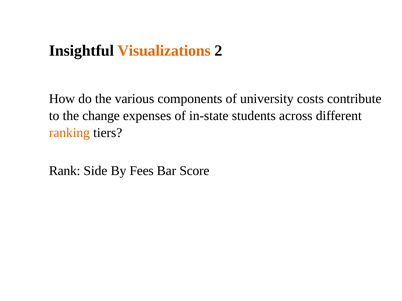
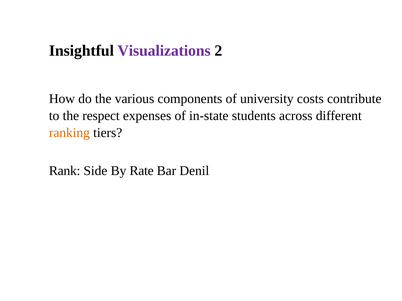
Visualizations colour: orange -> purple (164, 51)
change: change -> respect (101, 116)
Fees: Fees -> Rate (142, 171)
Score: Score -> Denil (194, 171)
